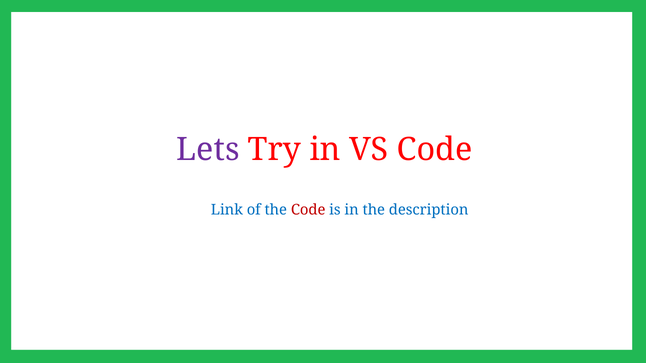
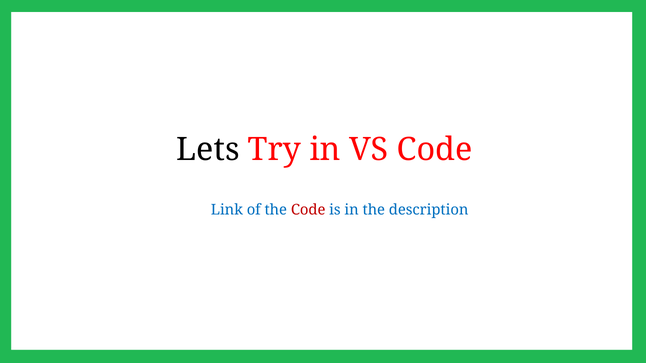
Lets colour: purple -> black (208, 150)
